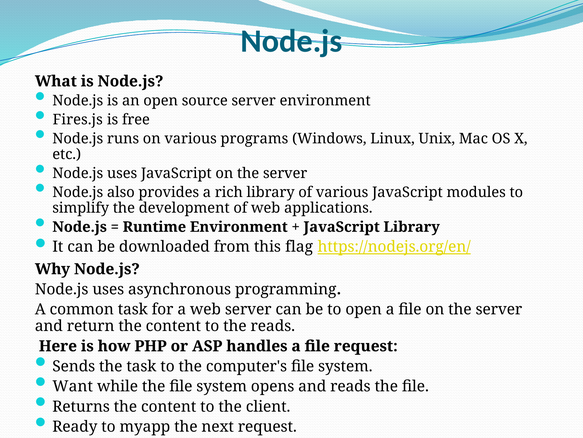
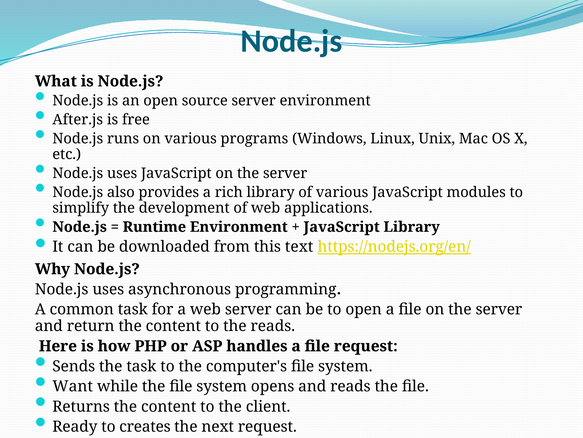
Fires.js: Fires.js -> After.js (78, 119)
flag: flag -> text (299, 246)
myapp: myapp -> creates (145, 426)
